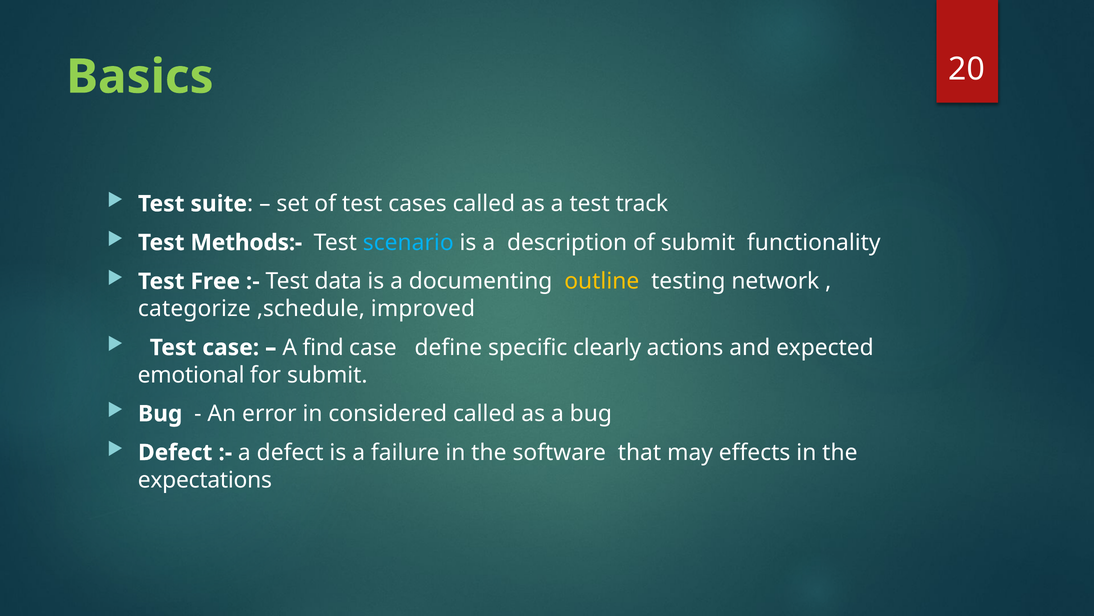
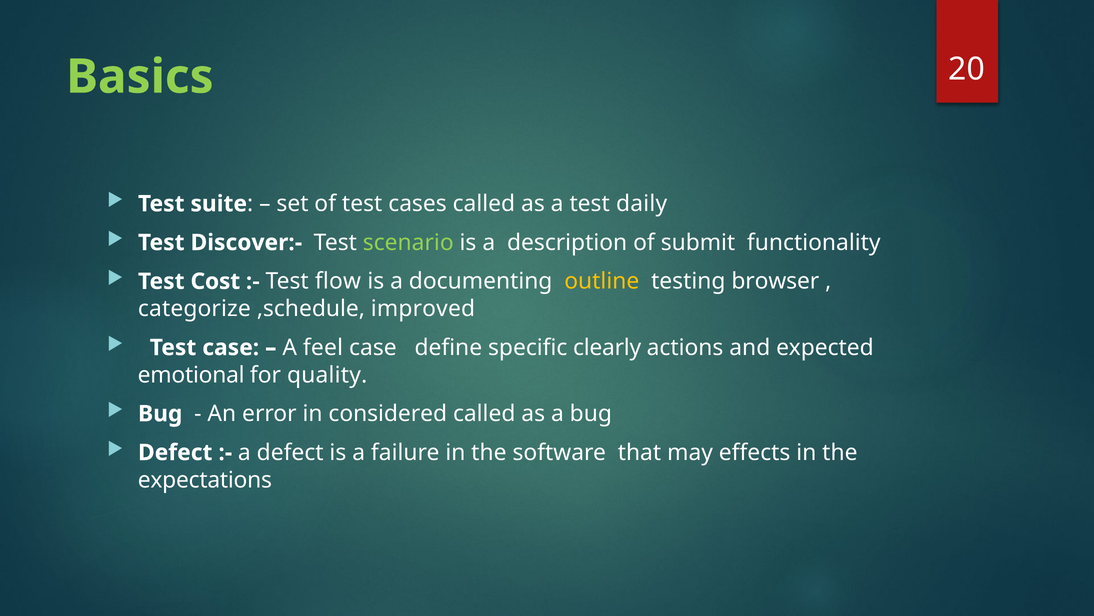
track: track -> daily (642, 204)
Methods:-: Methods:- -> Discover:- (246, 242)
scenario colour: light blue -> light green (408, 242)
Free: Free -> Cost (215, 281)
data: data -> flow (338, 281)
network: network -> browser (775, 281)
find: find -> feel (323, 347)
for submit: submit -> quality (327, 375)
